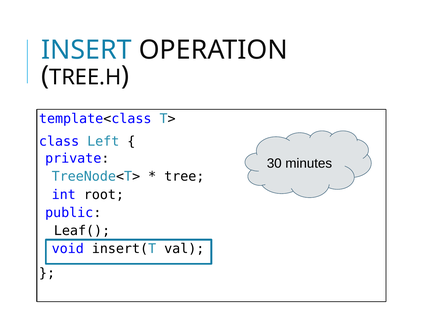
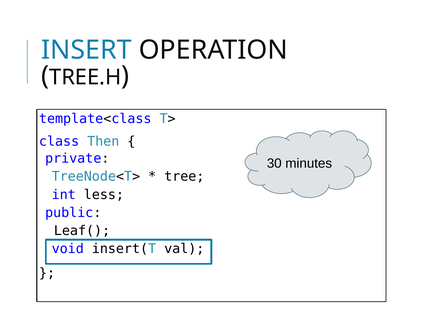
Left: Left -> Then (103, 142)
root: root -> less (104, 195)
